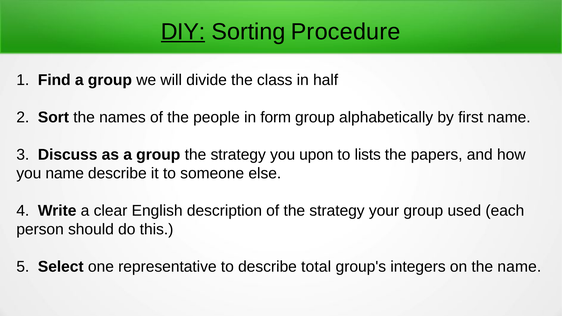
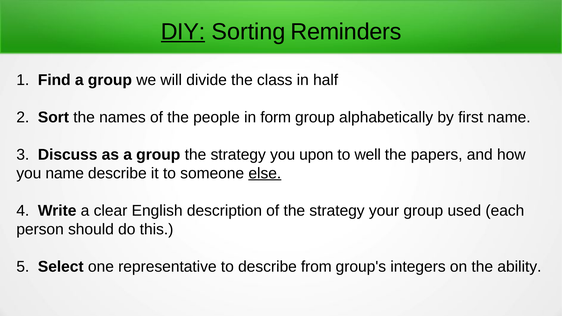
Procedure: Procedure -> Reminders (346, 32)
lists: lists -> well (368, 155)
else underline: none -> present (265, 173)
total: total -> from (316, 267)
the name: name -> ability (519, 267)
